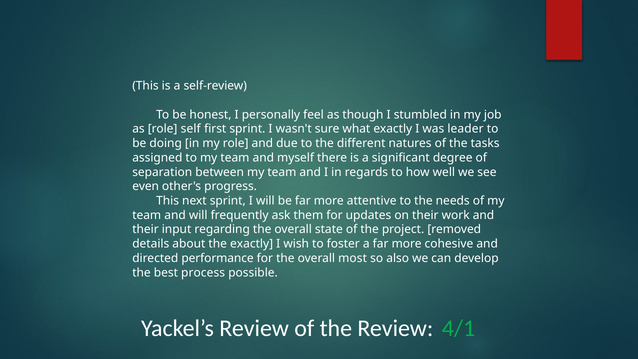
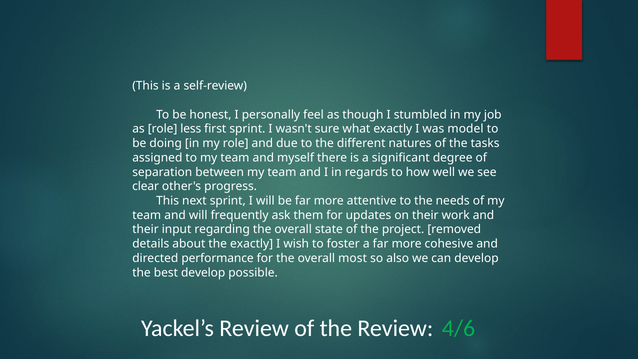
self: self -> less (191, 129)
leader: leader -> model (465, 129)
even: even -> clear (146, 186)
best process: process -> develop (203, 273)
4/1: 4/1 -> 4/6 (458, 328)
